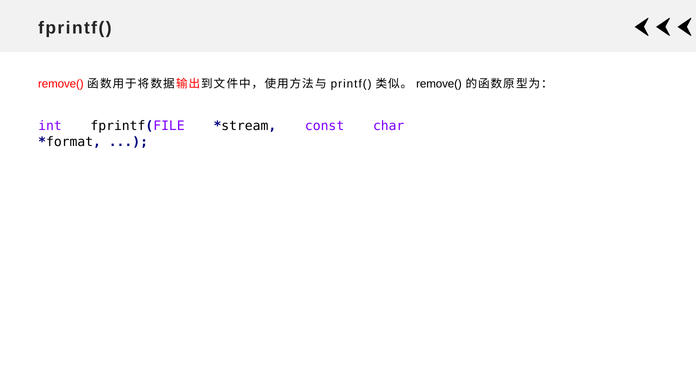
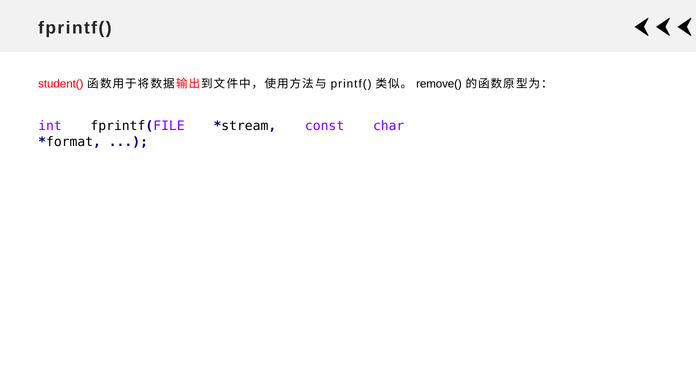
remove(: remove( -> student( (61, 84)
